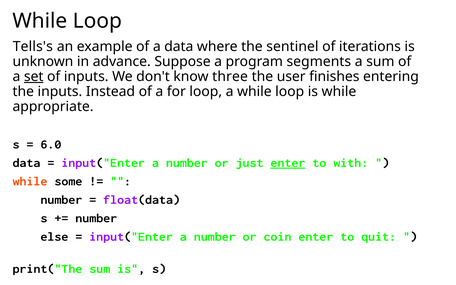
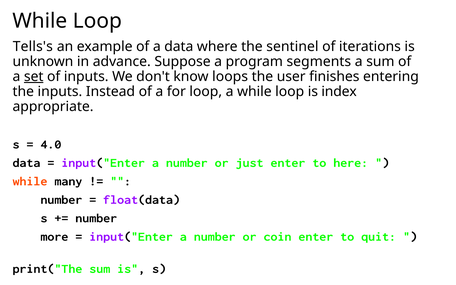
three: three -> loops (230, 77)
is while: while -> index (339, 92)
6.0: 6.0 -> 4.0 (51, 144)
enter underline: present -> none (288, 163)
with: with -> here (351, 163)
some: some -> many (68, 181)
else: else -> more (54, 237)
